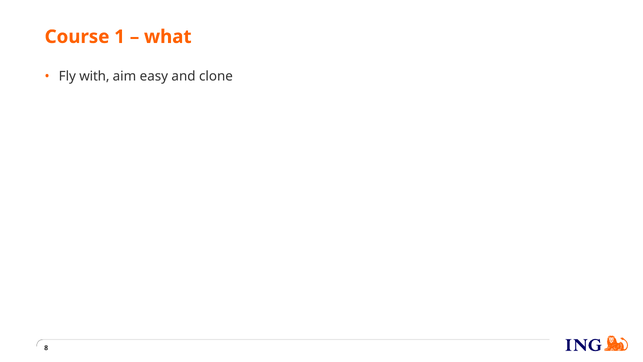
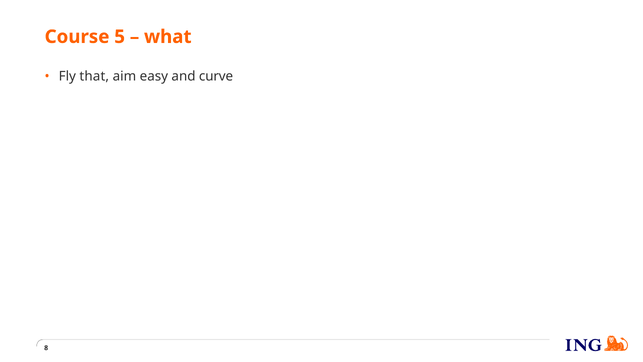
1: 1 -> 5 (120, 37)
with: with -> that (94, 76)
clone: clone -> curve (216, 76)
